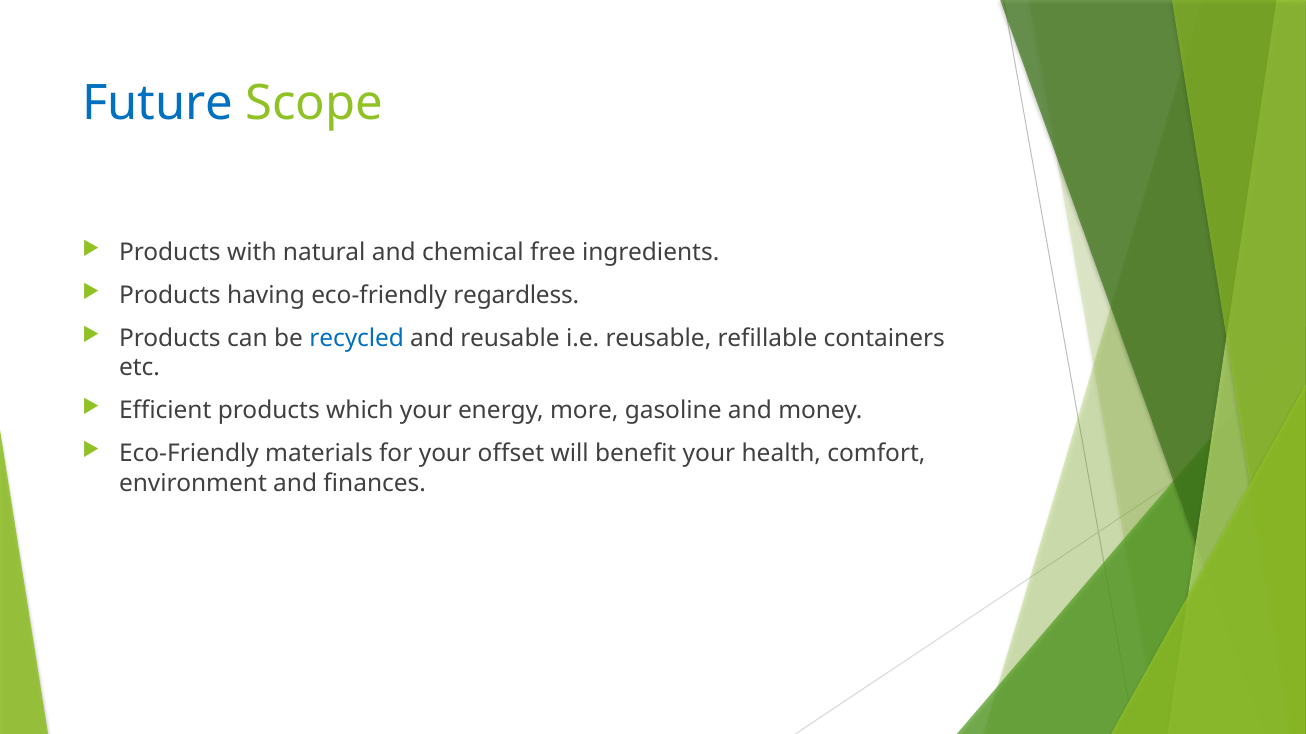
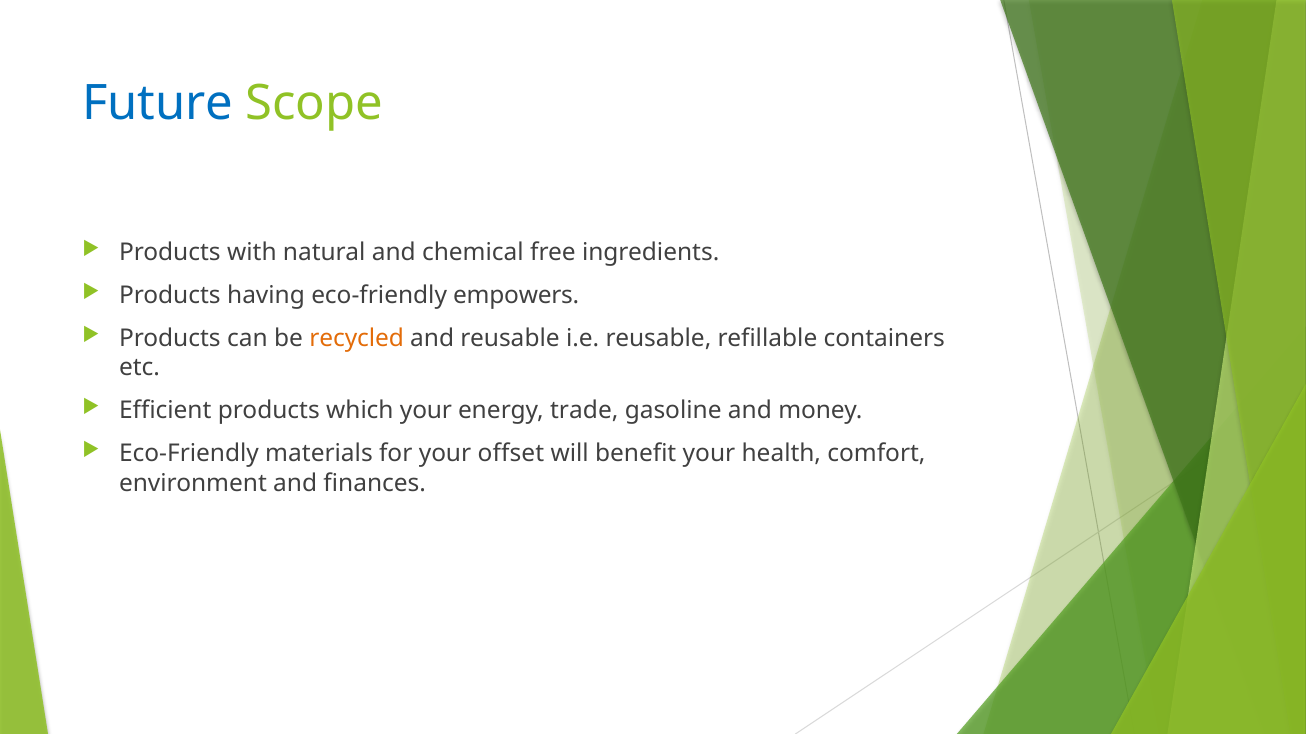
regardless: regardless -> empowers (516, 296)
recycled colour: blue -> orange (357, 339)
more: more -> trade (584, 411)
